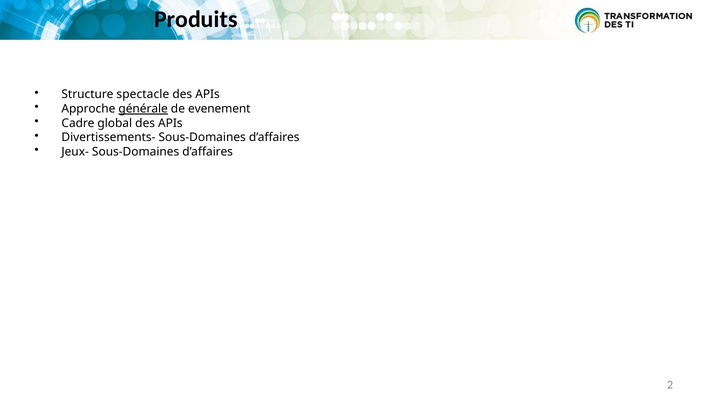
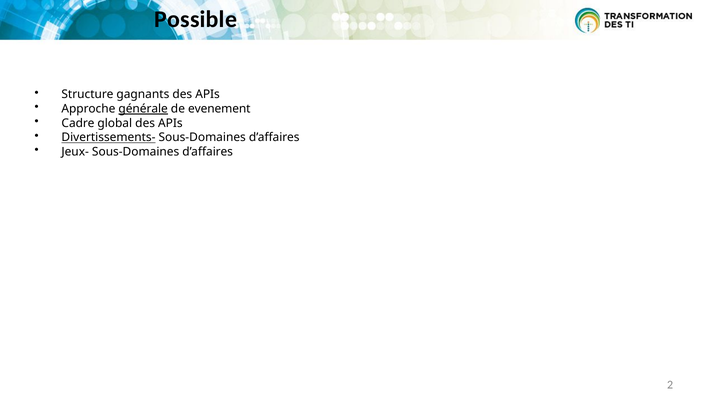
Produits: Produits -> Possible (196, 19)
spectacle: spectacle -> gagnants (143, 94)
Divertissements- underline: none -> present (108, 137)
